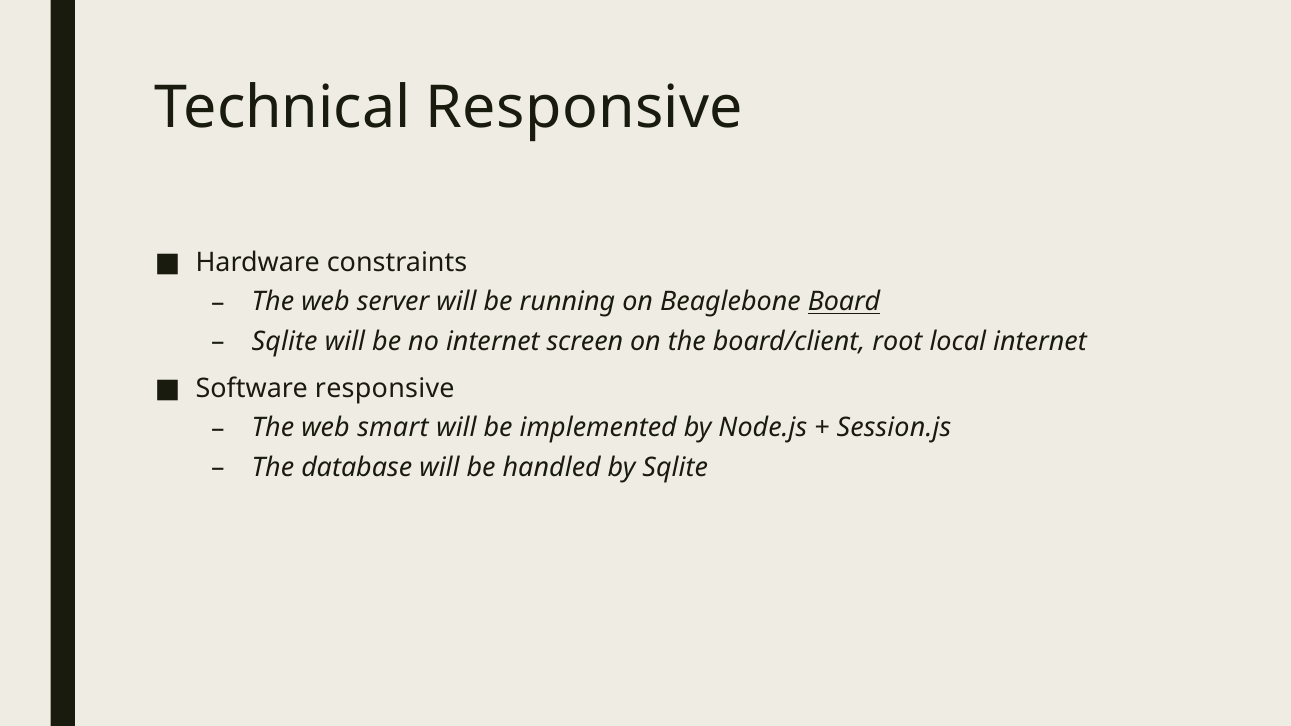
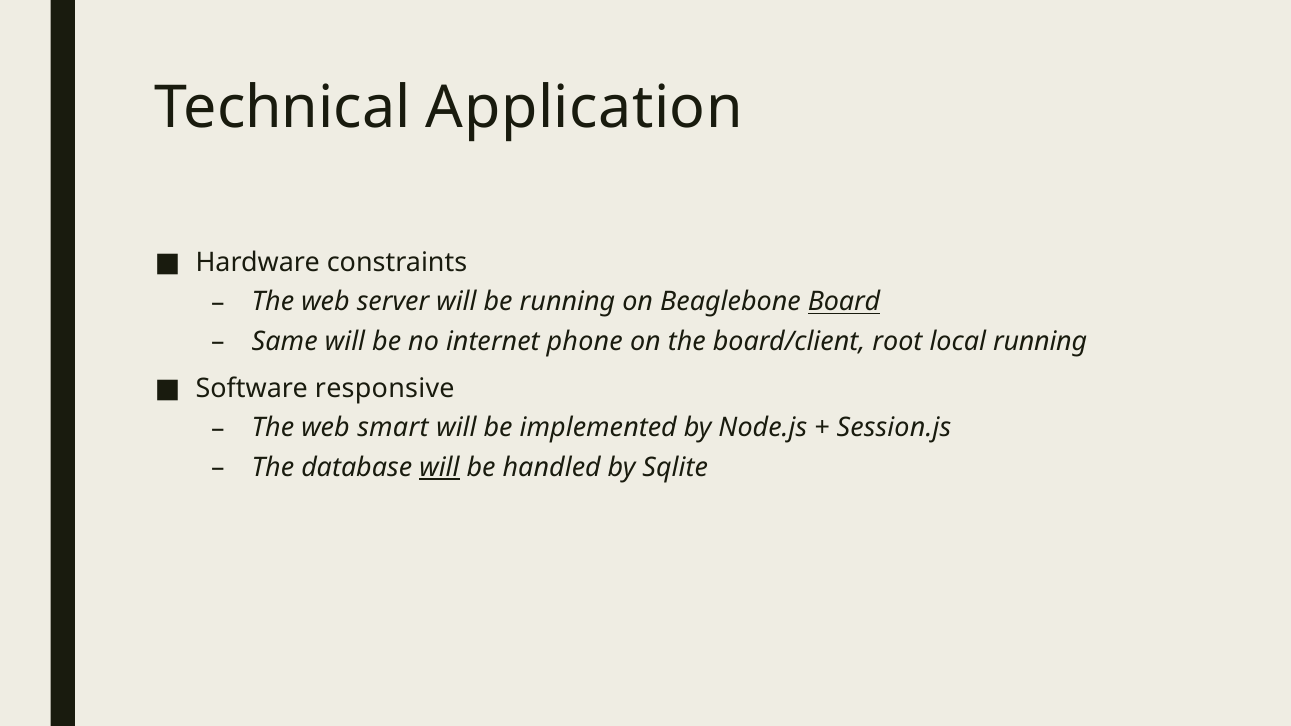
Technical Responsive: Responsive -> Application (584, 108)
Sqlite: Sqlite -> Same (285, 342)
screen: screen -> phone (585, 342)
local internet: internet -> running (1040, 342)
will underline: none -> present (439, 468)
